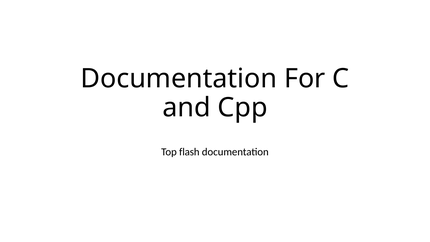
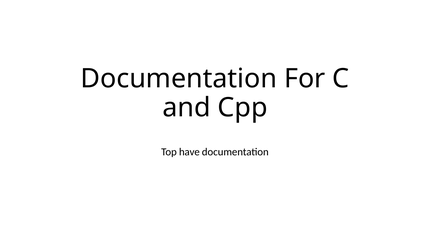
flash: flash -> have (189, 152)
